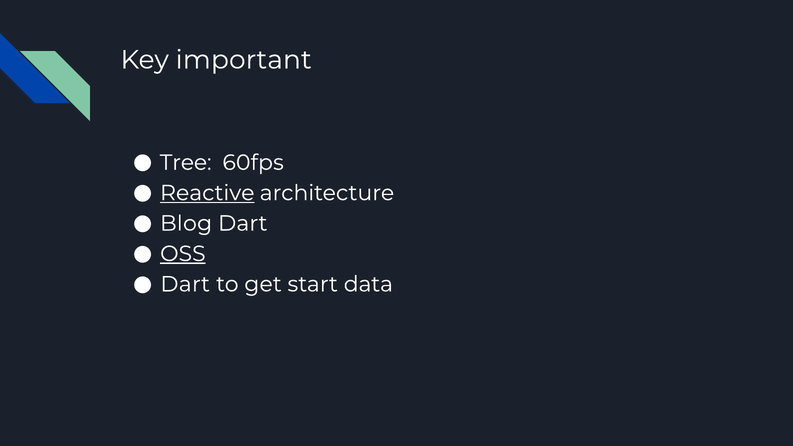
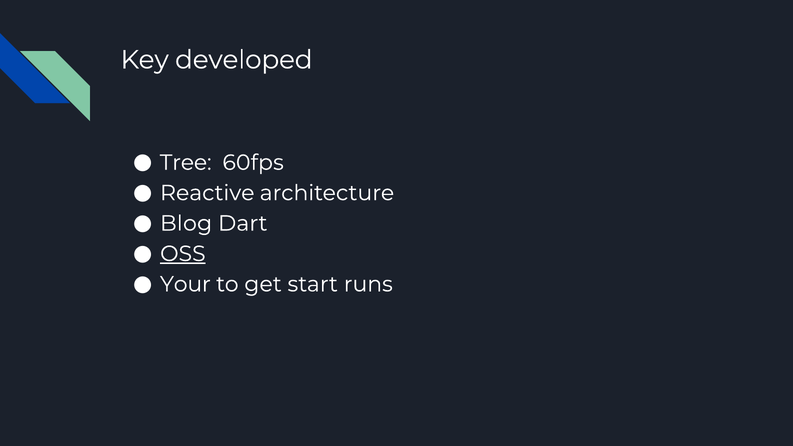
important: important -> developed (244, 60)
Reactive underline: present -> none (207, 193)
Dart: Dart -> Your (185, 284)
data: data -> runs (368, 284)
